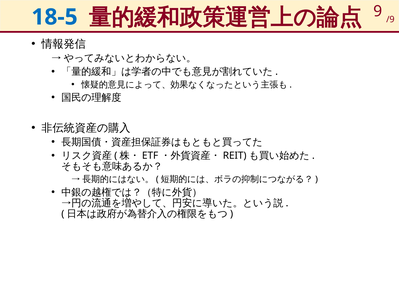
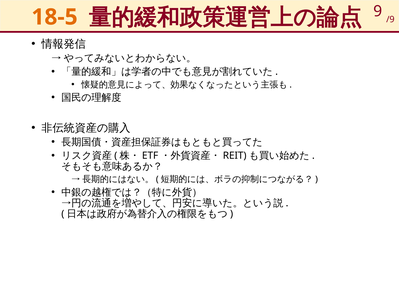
18-5 colour: blue -> orange (55, 17)
